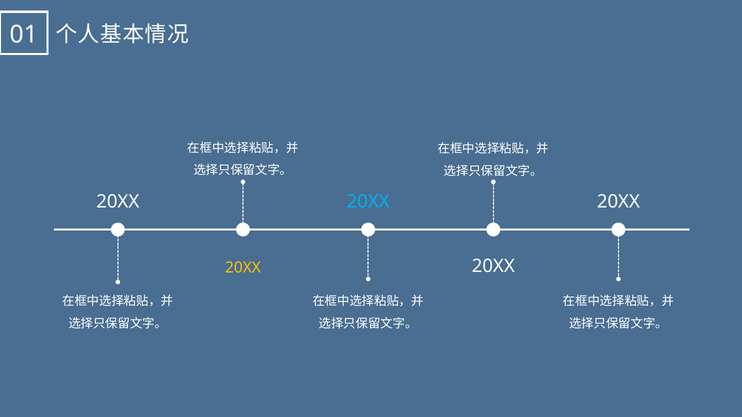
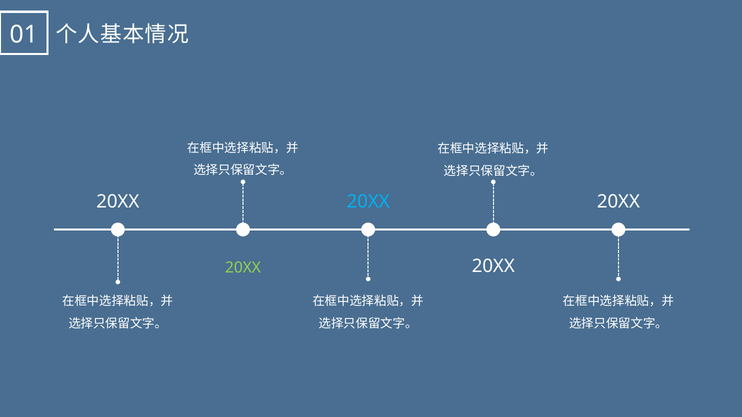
20XX colour: yellow -> light green (243, 268)
